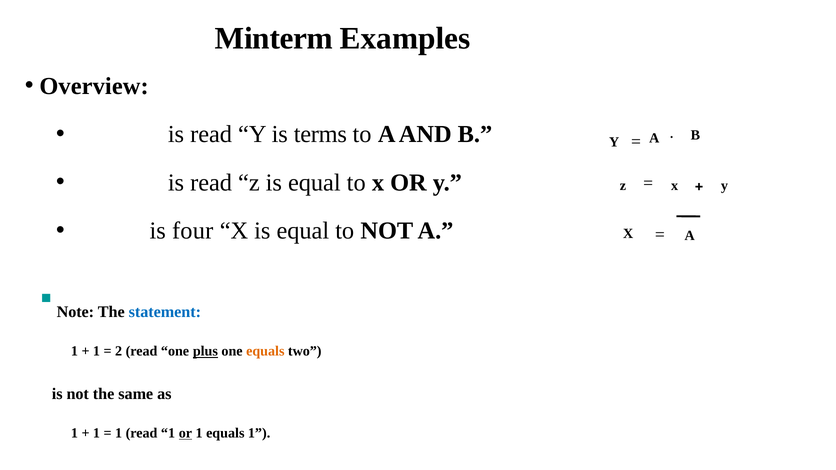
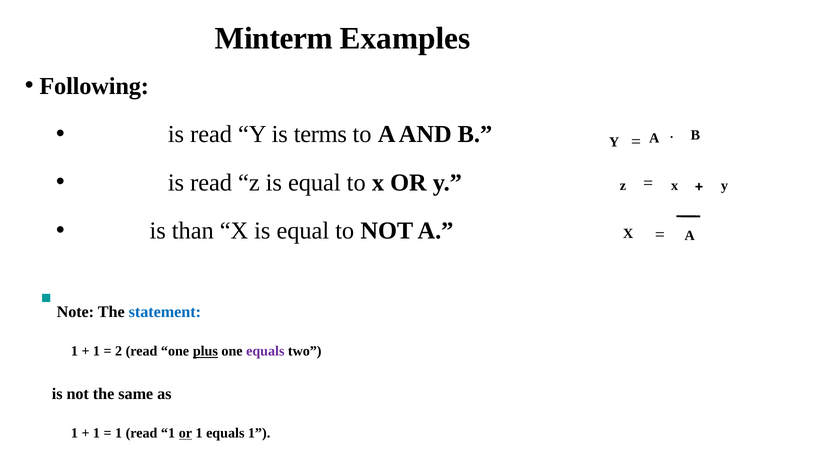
Overview: Overview -> Following (94, 86)
four: four -> than (193, 231)
equals colour: orange -> purple (265, 351)
